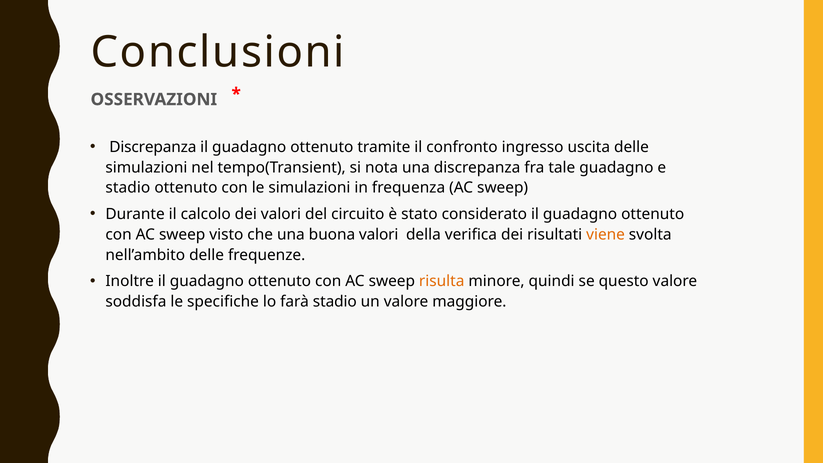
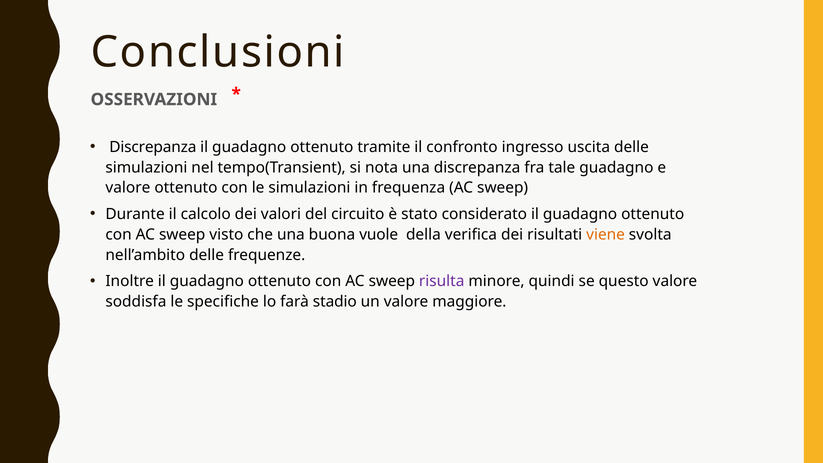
stadio: stadio -> valore (128, 188)
buona valori: valori -> vuole (379, 235)
risulta colour: orange -> purple (442, 281)
